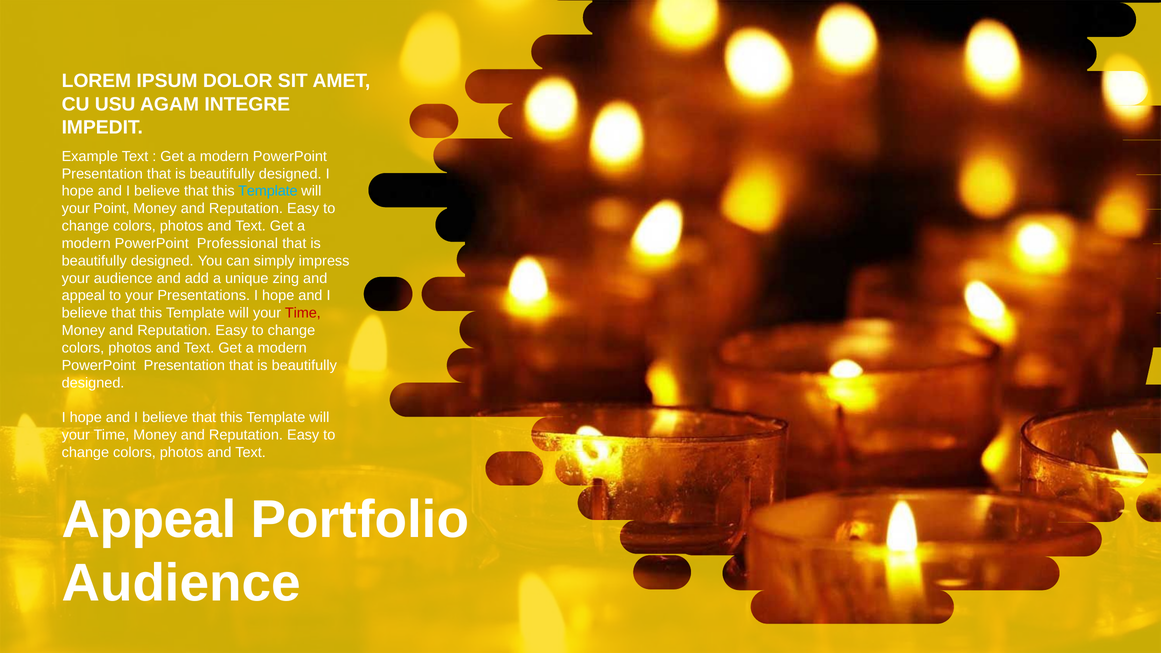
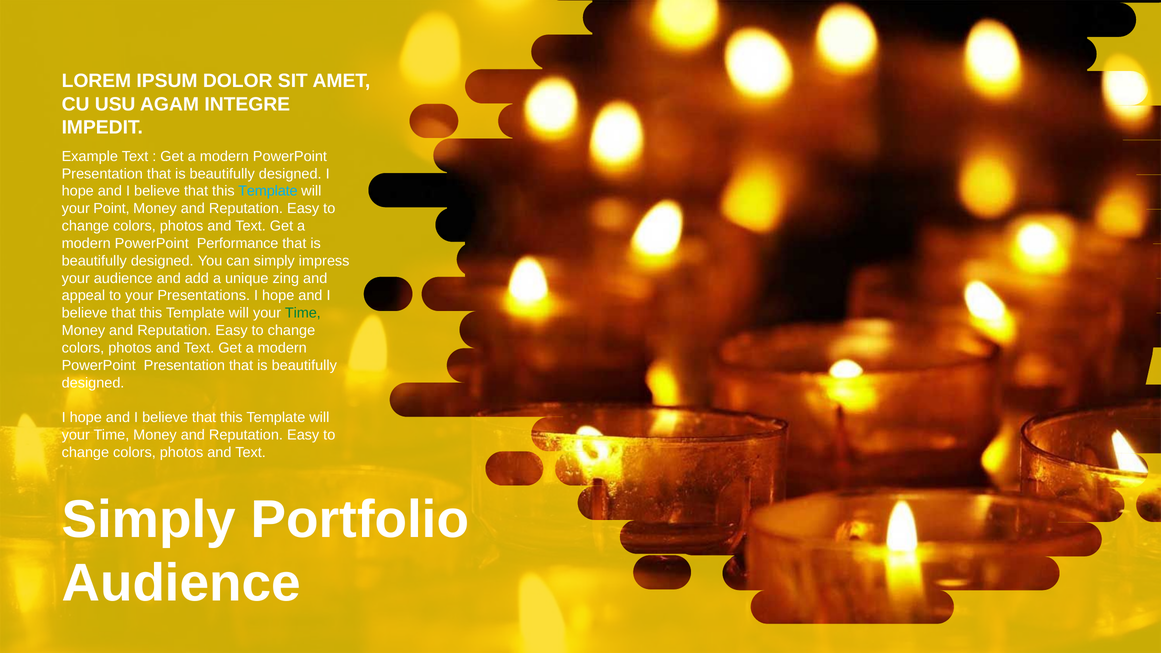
Professional: Professional -> Performance (238, 243)
Time colour: red -> green (303, 313)
Appeal: Appeal -> Simply (149, 520)
